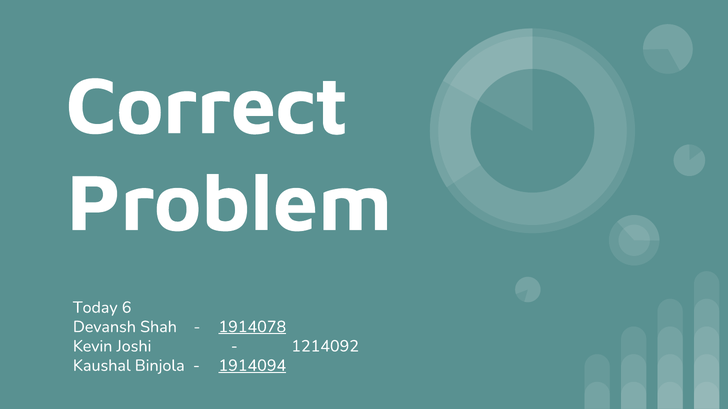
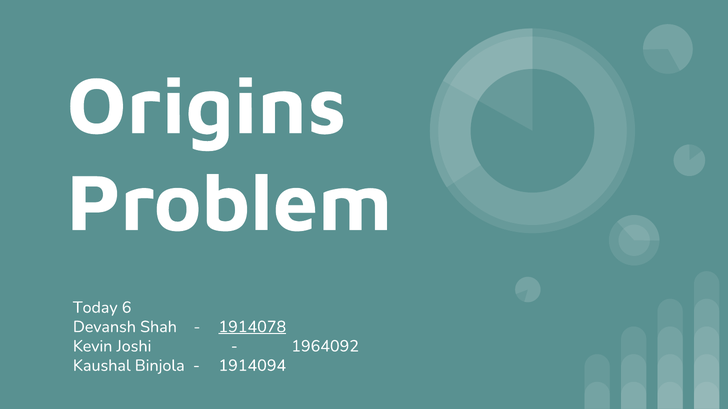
Correct: Correct -> Origins (207, 107)
1214092: 1214092 -> 1964092 (325, 347)
1914094 underline: present -> none (252, 366)
